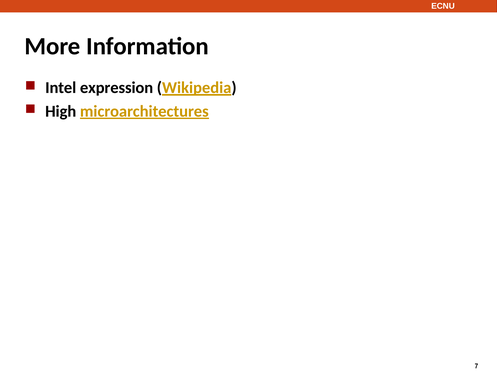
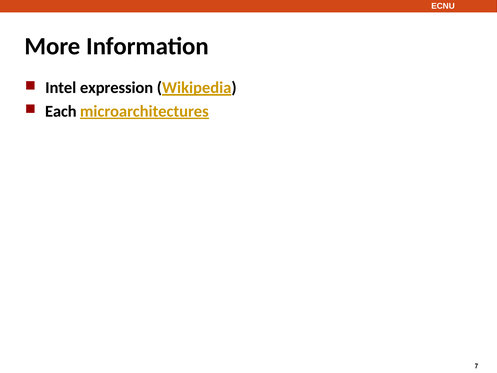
High: High -> Each (61, 111)
